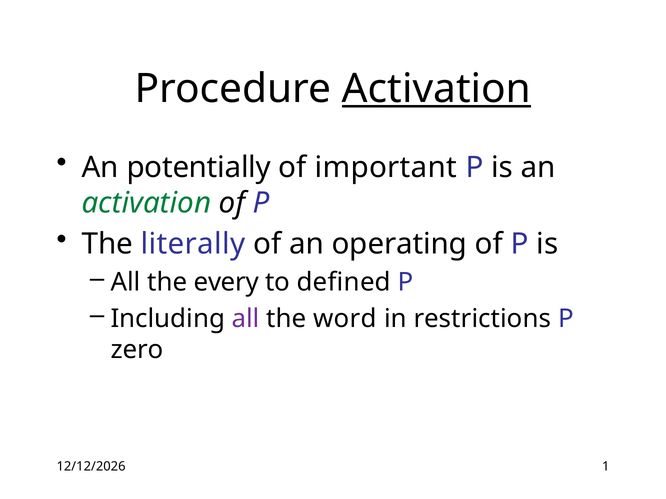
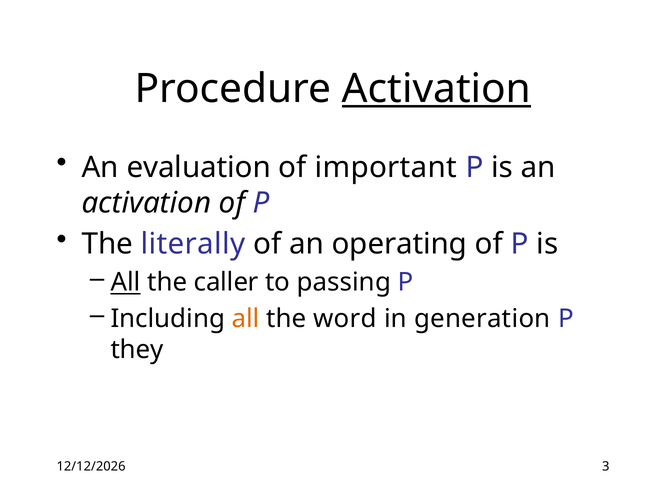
potentially: potentially -> evaluation (199, 167)
activation colour: green -> black (146, 203)
All underline: none -> present (126, 283)
every: every -> caller (226, 283)
defined: defined -> passing (344, 283)
all colour: purple -> orange (246, 319)
restrictions: restrictions -> generation (482, 319)
zero: zero -> they (137, 350)
1: 1 -> 3 (606, 467)
